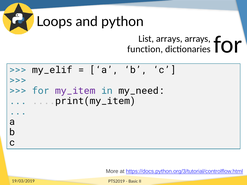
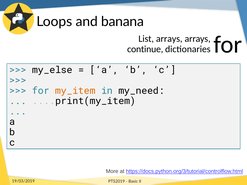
python: python -> banana (123, 22)
function: function -> continue (145, 49)
my_elif: my_elif -> my_else (52, 70)
my_item colour: purple -> orange (75, 91)
